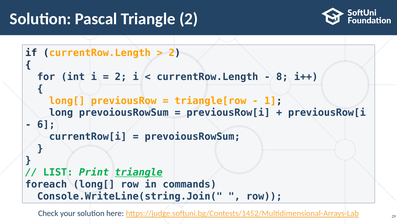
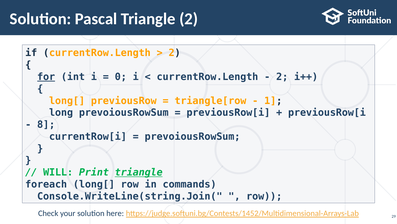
for underline: none -> present (46, 77)
2: 2 -> 0 (121, 77)
8: 8 -> 2 (282, 77)
6: 6 -> 8 (46, 124)
LIST: LIST -> WILL (58, 172)
